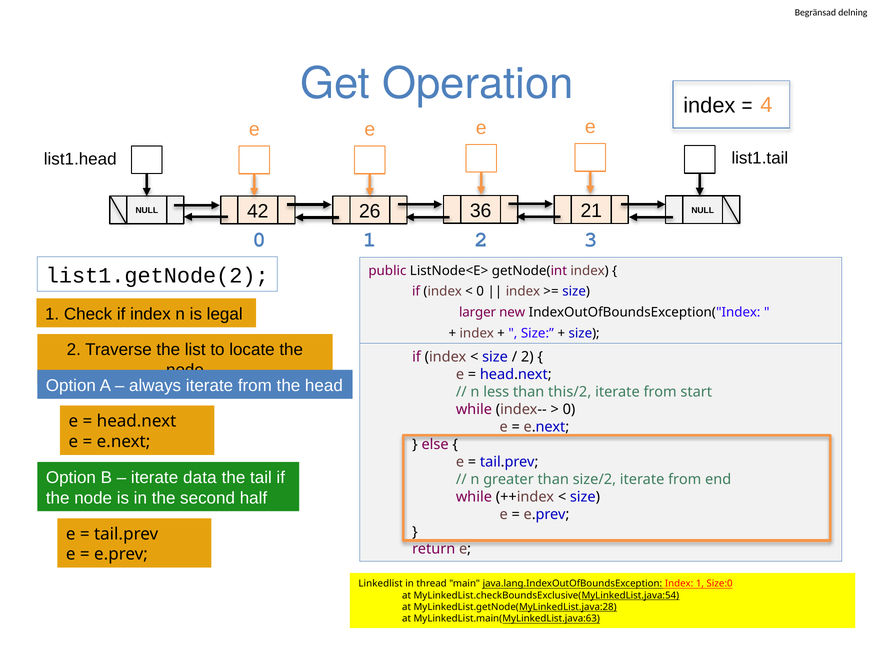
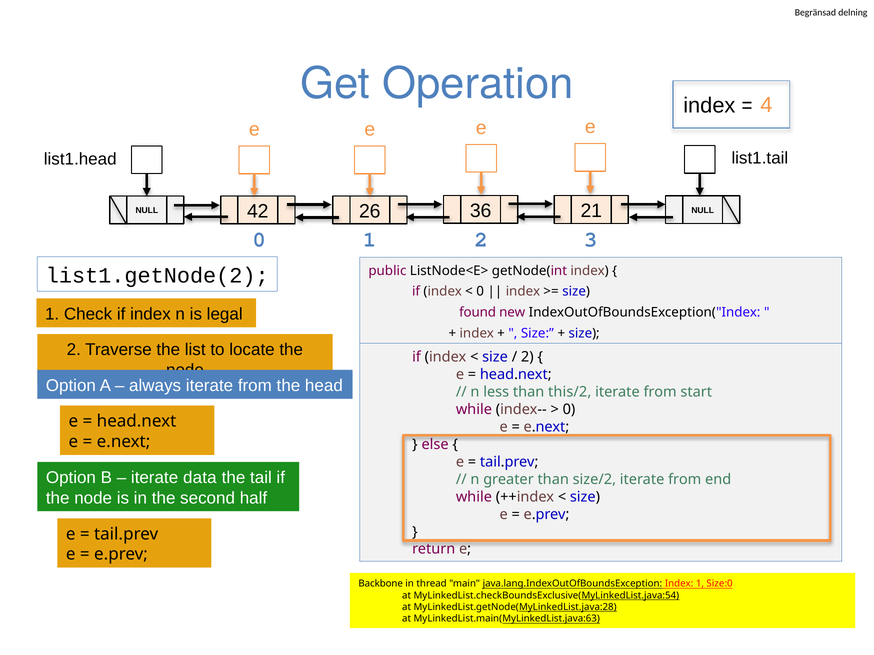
larger: larger -> found (478, 313)
Linkedlist: Linkedlist -> Backbone (381, 584)
